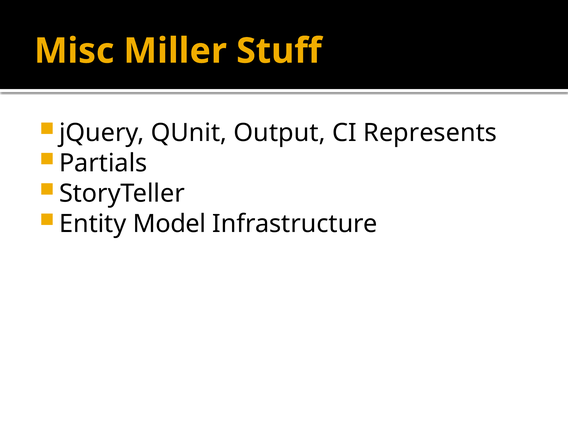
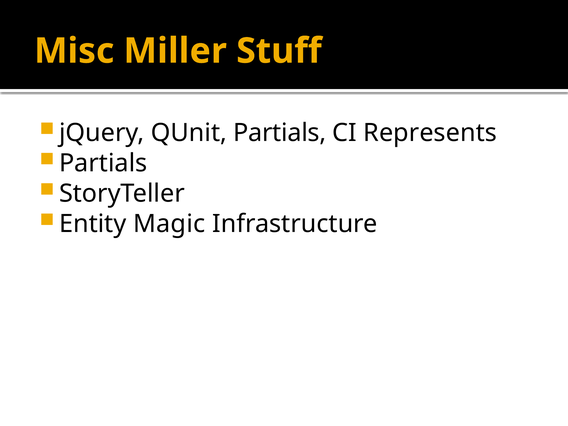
QUnit Output: Output -> Partials (280, 133)
Model: Model -> Magic (169, 224)
